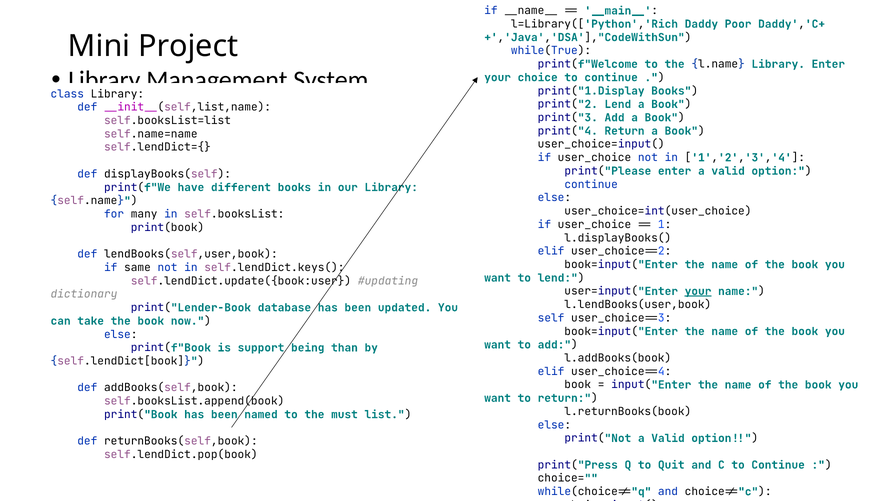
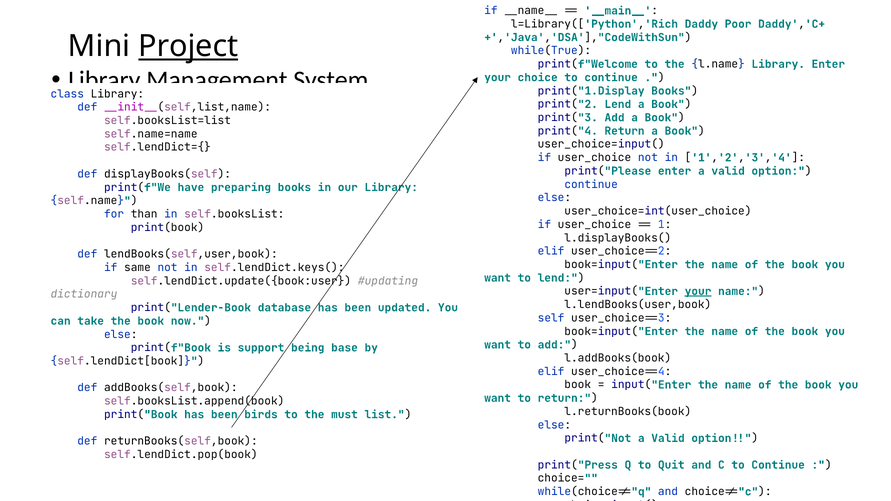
Project underline: none -> present (188, 46)
different: different -> preparing (241, 187)
many: many -> than (144, 214)
than: than -> base (344, 348)
named: named -> birds (261, 415)
